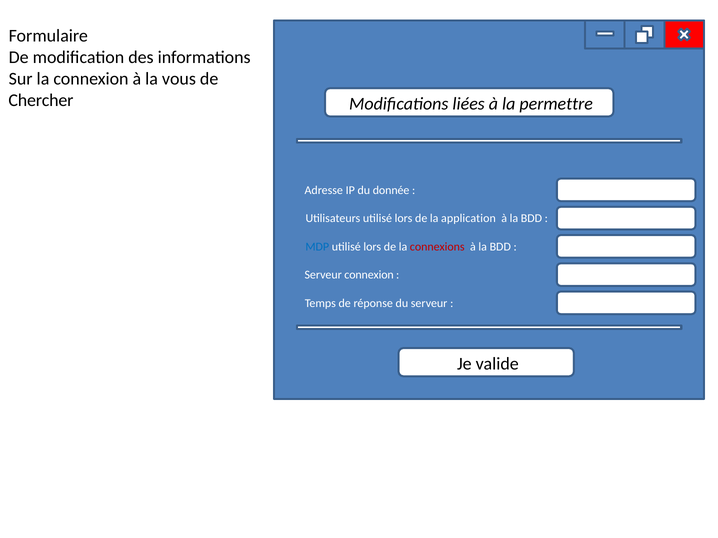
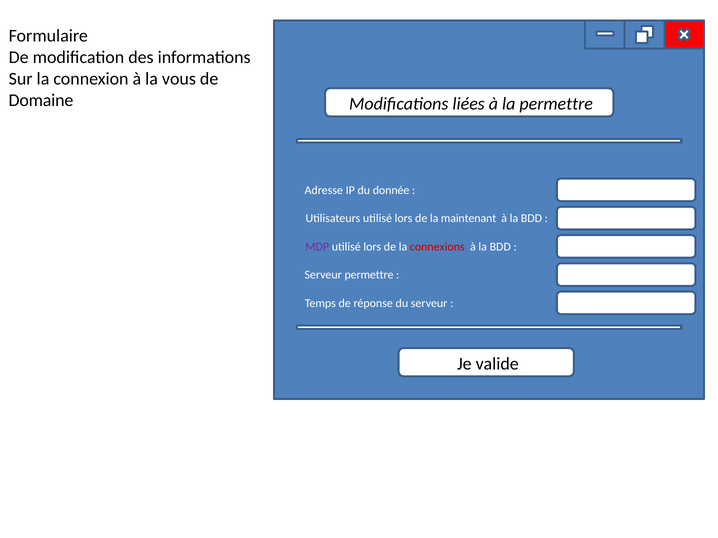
Chercher: Chercher -> Domaine (41, 101)
application: application -> maintenant (469, 219)
MDP colour: blue -> purple (317, 247)
Serveur connexion: connexion -> permettre (369, 275)
